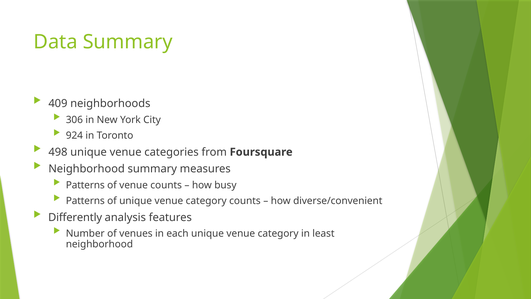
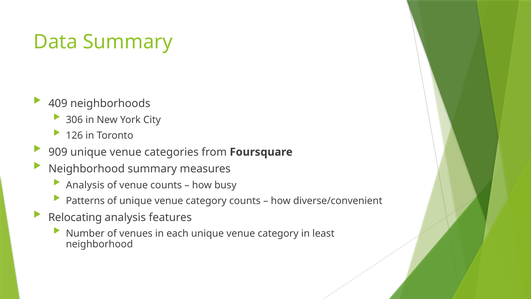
924: 924 -> 126 (74, 135)
498: 498 -> 909 (58, 152)
Patterns: Patterns -> Analysis (85, 185)
Differently: Differently -> Relocating (75, 217)
